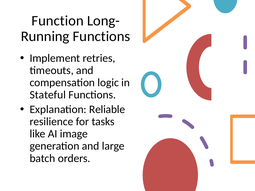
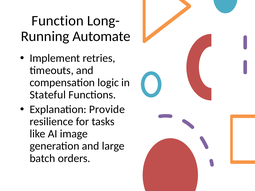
Functions: Functions -> Automate (102, 36)
Reliable: Reliable -> Provide (107, 110)
